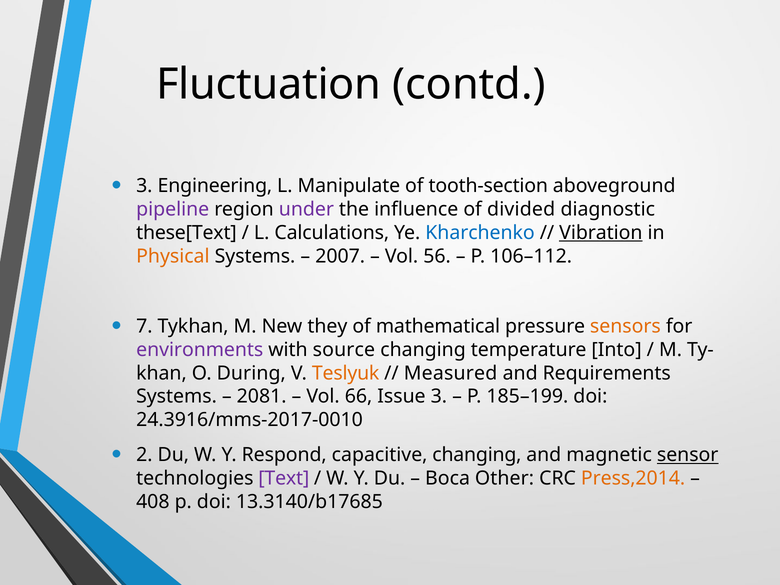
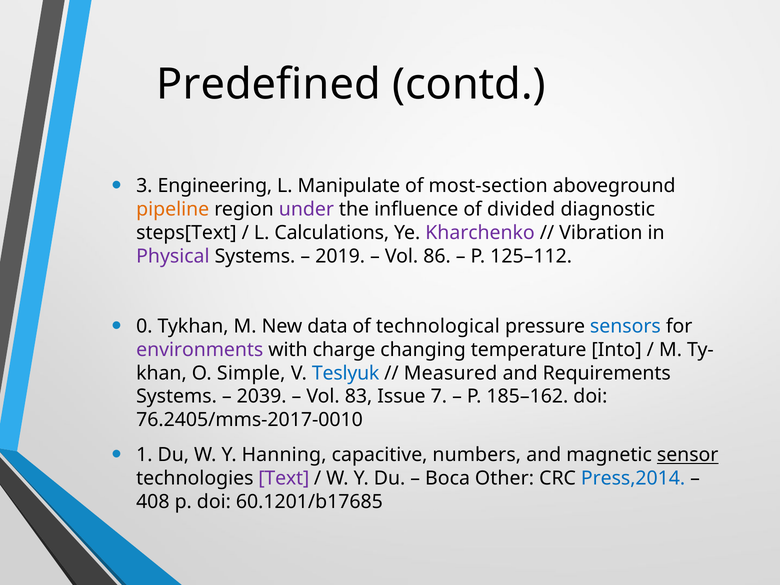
Fluctuation: Fluctuation -> Predefined (269, 84)
tooth-section: tooth-section -> most-section (488, 186)
pipeline colour: purple -> orange (173, 209)
these[Text: these[Text -> steps[Text (186, 233)
Kharchenko colour: blue -> purple (480, 233)
Vibration underline: present -> none (601, 233)
Physical colour: orange -> purple (173, 256)
2007: 2007 -> 2019 (340, 256)
56: 56 -> 86 (437, 256)
106–112: 106–112 -> 125–112 (531, 256)
7: 7 -> 0 (144, 326)
they: they -> data (327, 326)
mathematical: mathematical -> technological (438, 326)
sensors colour: orange -> blue (625, 326)
source: source -> charge (344, 350)
During: During -> Simple (251, 373)
Teslyuk colour: orange -> blue (346, 373)
2081: 2081 -> 2039 (262, 397)
66: 66 -> 83 (359, 397)
Issue 3: 3 -> 7 (439, 397)
185–199: 185–199 -> 185–162 (527, 397)
24.3916/mms-2017-0010: 24.3916/mms-2017-0010 -> 76.2405/mms-2017-0010 (250, 420)
2: 2 -> 1 (144, 455)
Respond: Respond -> Hanning (284, 455)
capacitive changing: changing -> numbers (477, 455)
Press,2014 colour: orange -> blue (633, 478)
13.3140/b17685: 13.3140/b17685 -> 60.1201/b17685 (309, 502)
